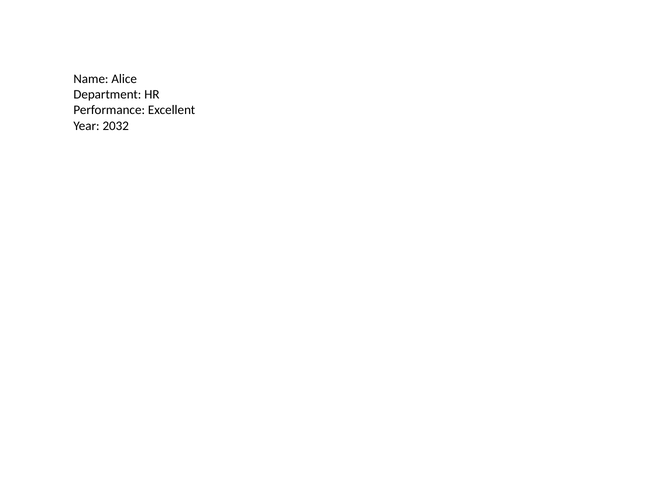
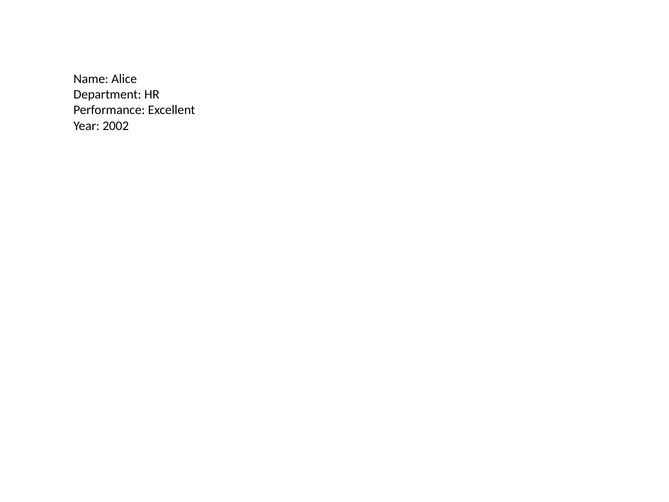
2032: 2032 -> 2002 (116, 126)
